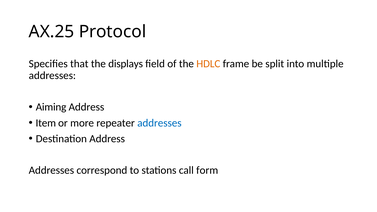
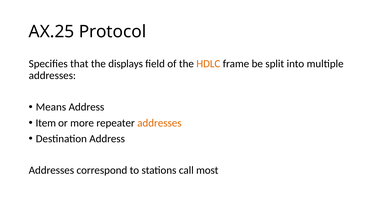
Aiming: Aiming -> Means (51, 107)
addresses colour: blue -> orange (159, 123)
form: form -> most (207, 170)
